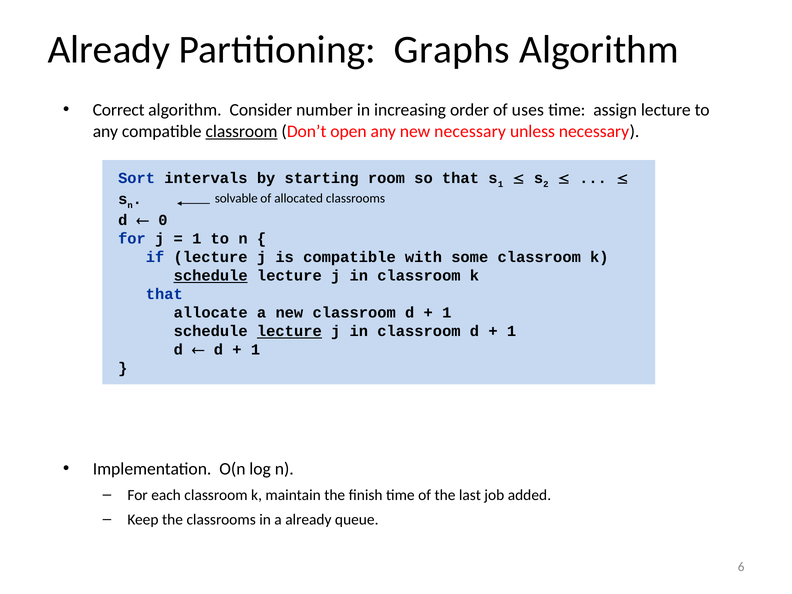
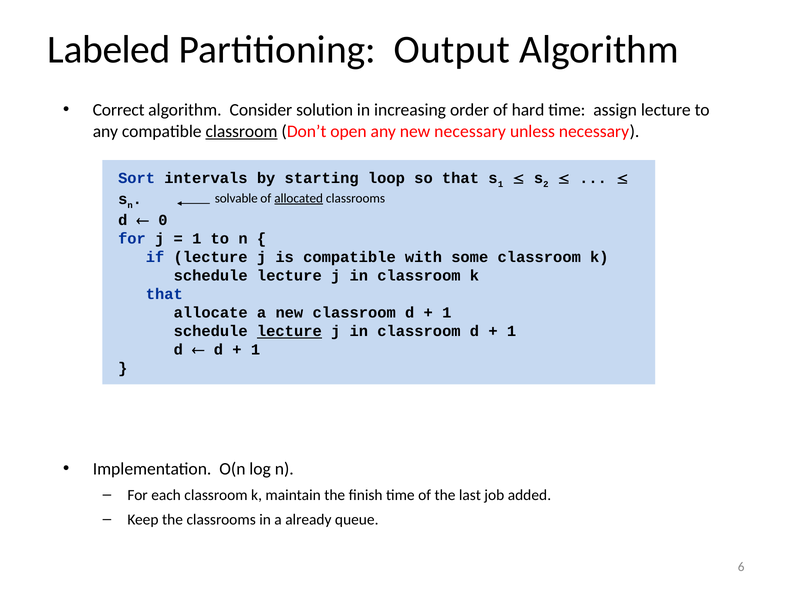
Already: Already -> Labeled (109, 50)
Graphs: Graphs -> Output (452, 50)
number: number -> solution (325, 110)
uses: uses -> hard (528, 110)
room: room -> loop (386, 178)
allocated underline: none -> present (299, 198)
schedule underline: present -> none (211, 276)
